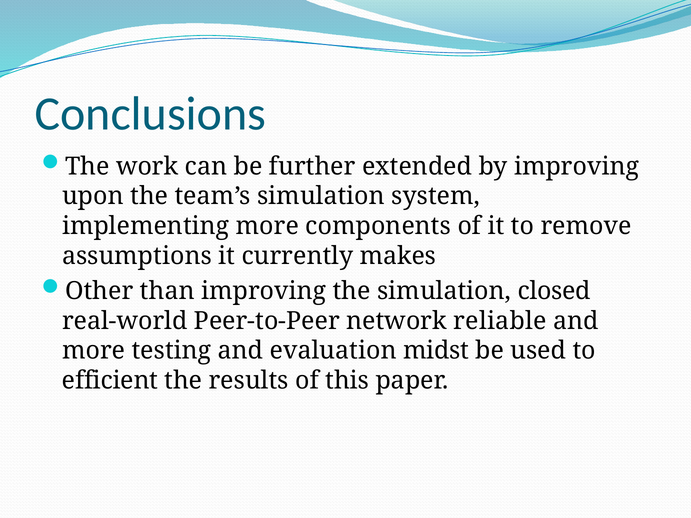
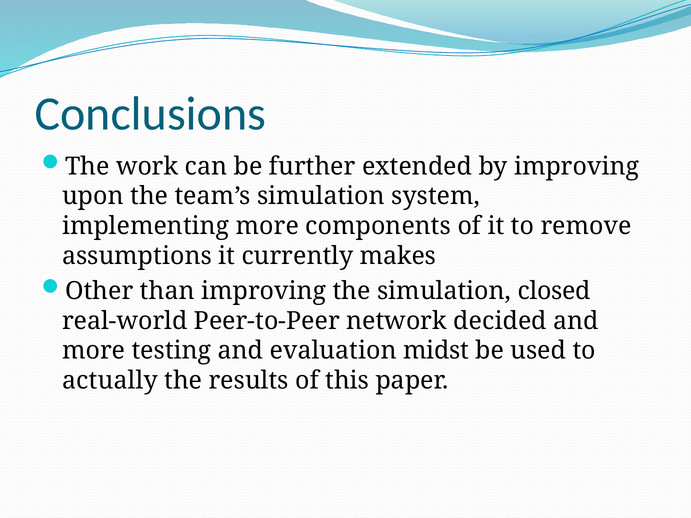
reliable: reliable -> decided (500, 321)
efficient: efficient -> actually (110, 381)
